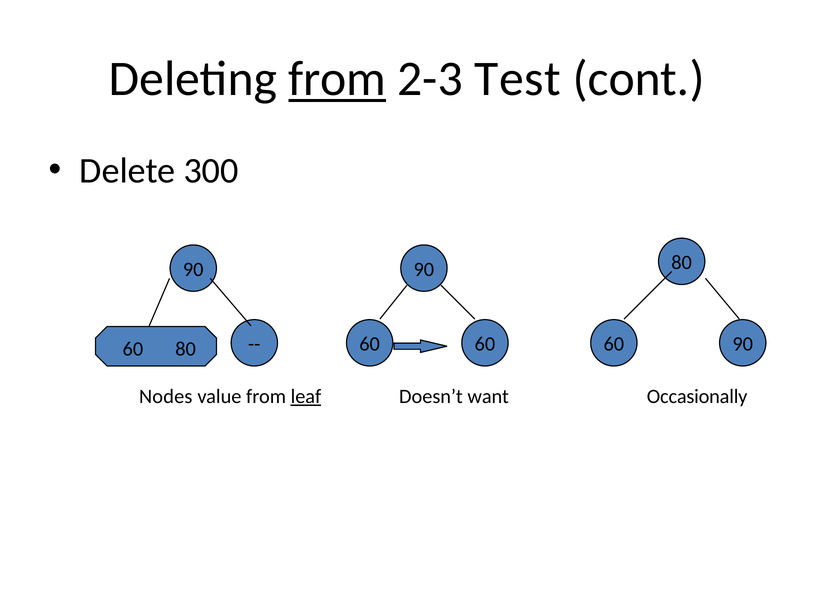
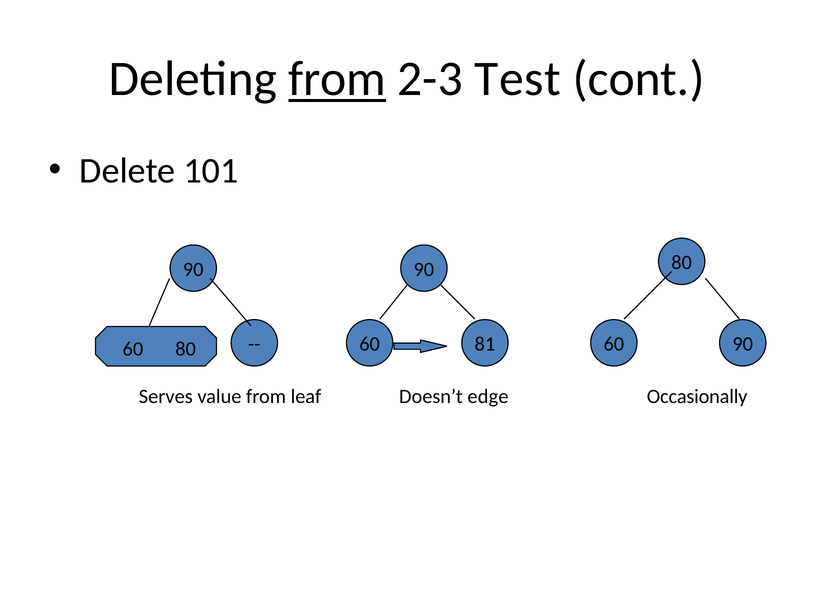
300: 300 -> 101 (211, 171)
60 60: 60 -> 81 (485, 344)
Nodes: Nodes -> Serves (166, 396)
leaf underline: present -> none (306, 396)
want: want -> edge (488, 396)
